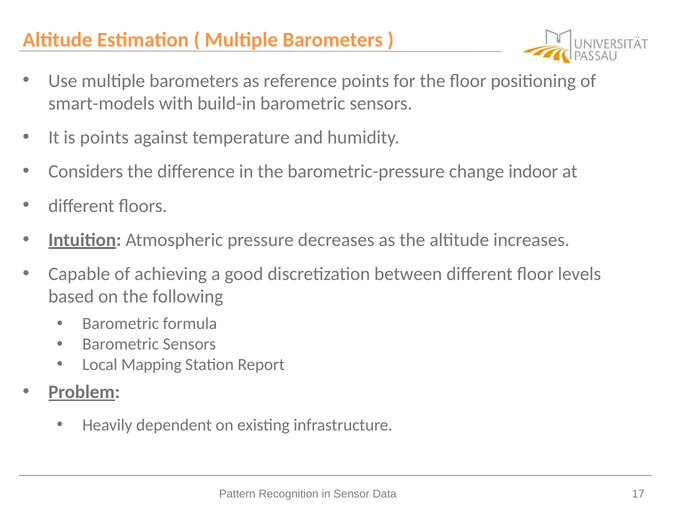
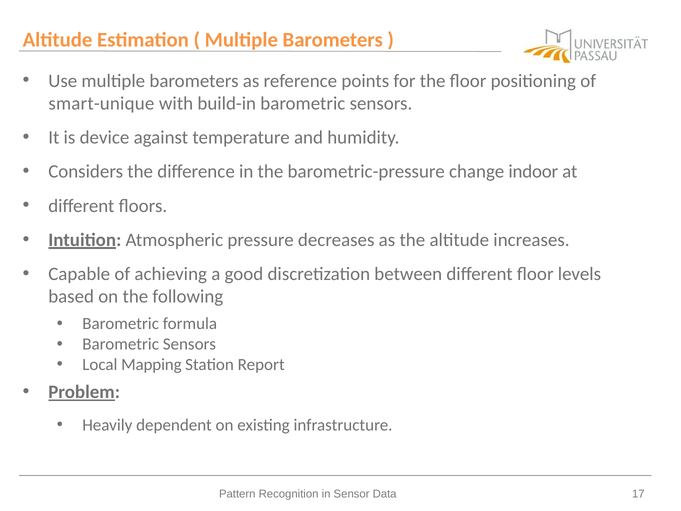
smart-models: smart-models -> smart-unique (101, 103)
is points: points -> device (104, 138)
